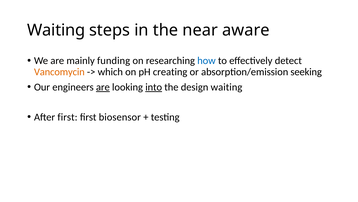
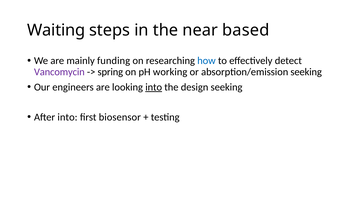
aware: aware -> based (246, 30)
Vancomycin colour: orange -> purple (59, 72)
which: which -> spring (110, 72)
creating: creating -> working (170, 72)
are underline: present -> none (103, 87)
design waiting: waiting -> seeking (227, 87)
After first: first -> into (68, 117)
